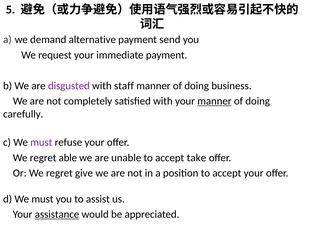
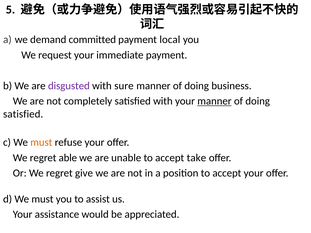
alternative: alternative -> committed (92, 40)
send: send -> local (170, 40)
staff: staff -> sure (124, 86)
carefully: carefully -> satisfied (23, 114)
must colour: purple -> orange (41, 142)
assistance underline: present -> none (57, 215)
